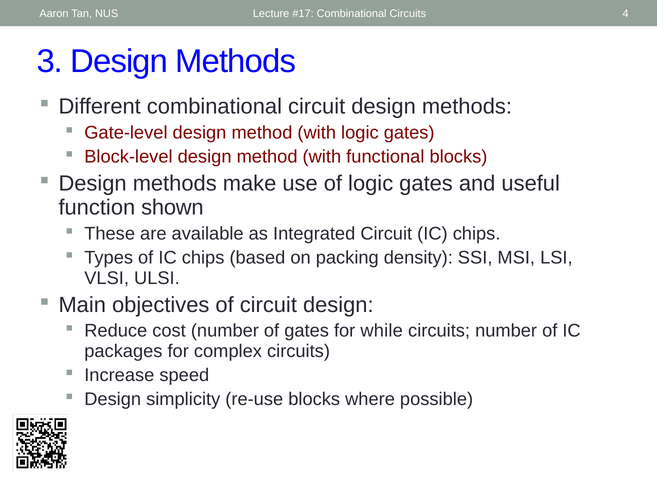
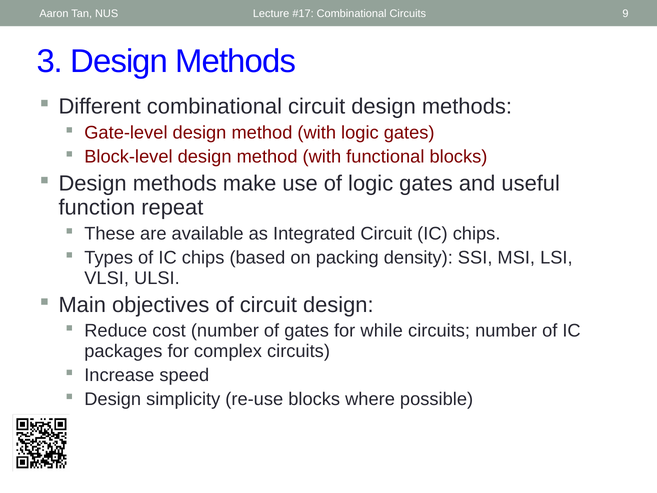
4: 4 -> 9 (626, 14)
shown: shown -> repeat (172, 208)
